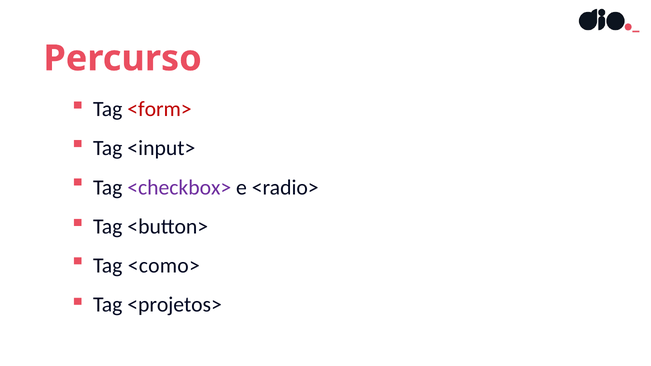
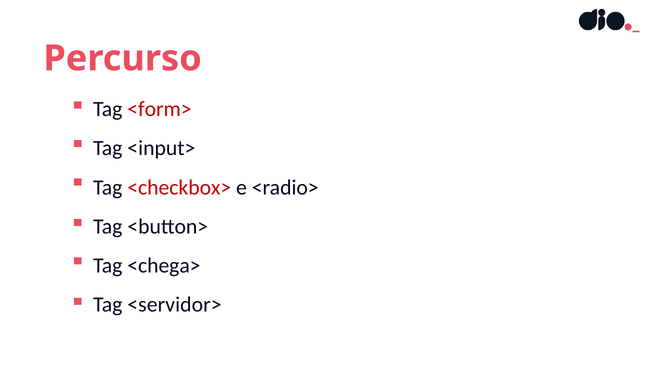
<checkbox> colour: purple -> red (179, 187)
<como>: <como> -> <chega> (164, 266)
<projetos>: <projetos> -> <servidor> (175, 305)
